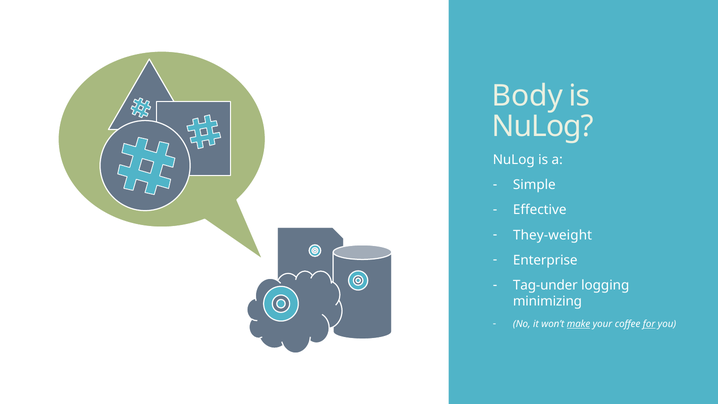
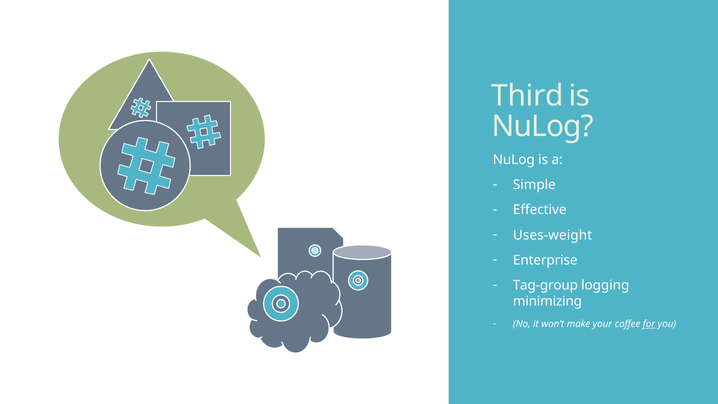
Body: Body -> Third (528, 96)
They-weight: They-weight -> Uses-weight (553, 235)
Tag-under: Tag-under -> Tag-group (545, 285)
make underline: present -> none (579, 324)
